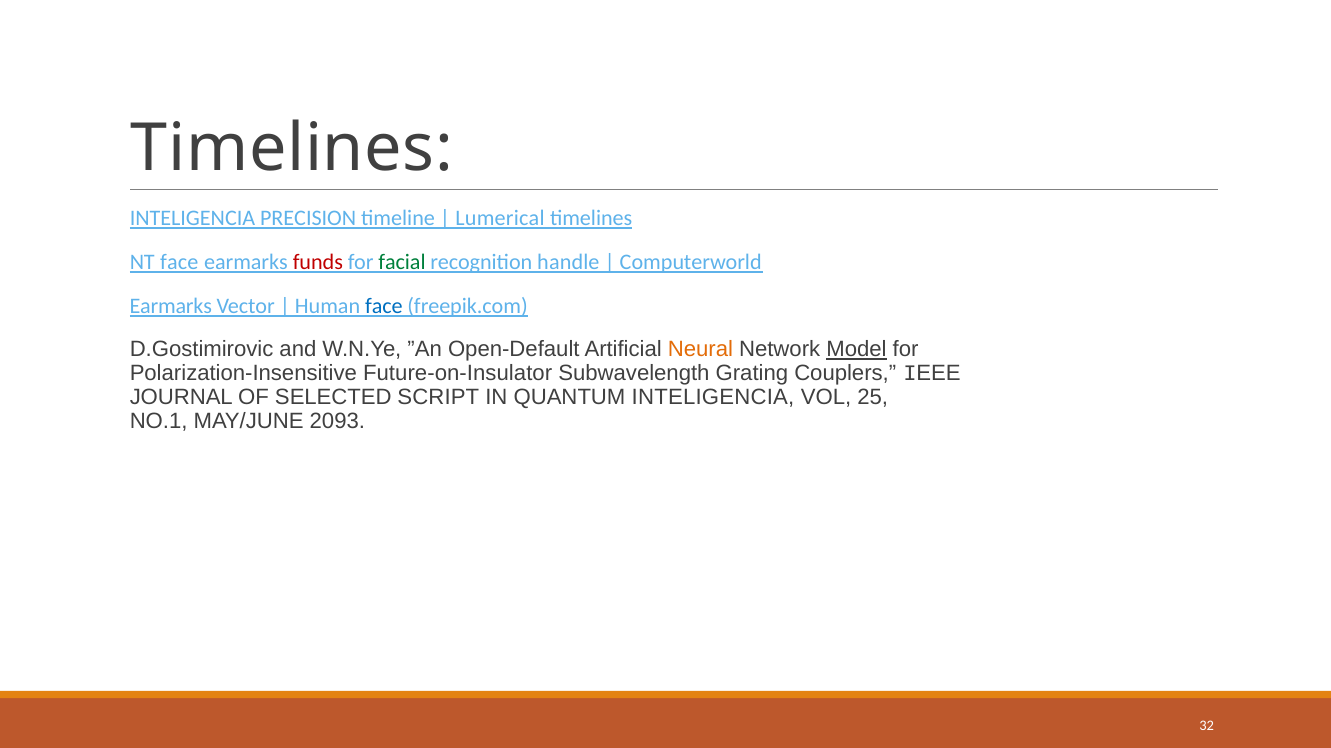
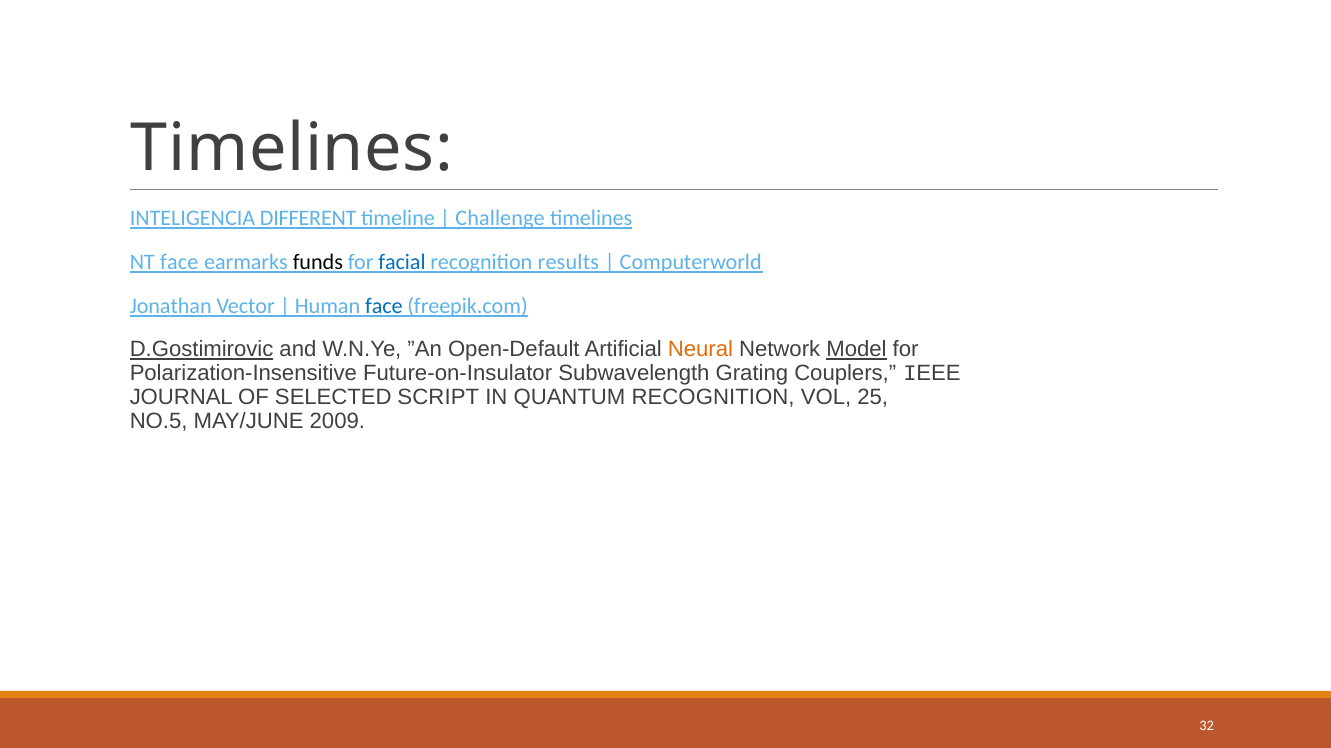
PRECISION: PRECISION -> DIFFERENT (308, 219)
Lumerical: Lumerical -> Challenge (500, 219)
funds colour: red -> black (318, 263)
facial colour: green -> blue (402, 263)
handle: handle -> results (568, 263)
Earmarks: Earmarks -> Jonathan (171, 306)
D.Gostimirovic underline: none -> present (202, 350)
QUANTUM INTELIGENCIA: INTELIGENCIA -> RECOGNITION (713, 398)
NO.1: NO.1 -> NO.5 (159, 421)
2093: 2093 -> 2009 (337, 421)
